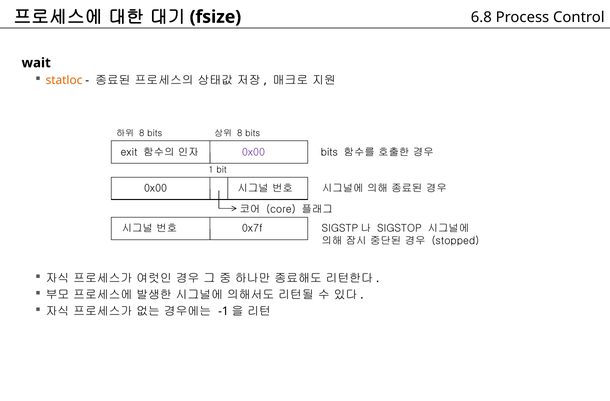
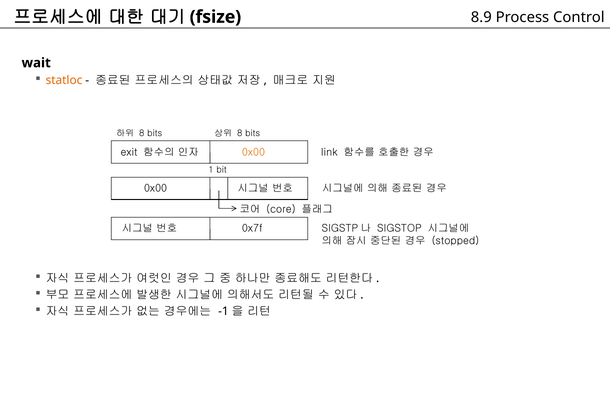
6.8: 6.8 -> 8.9 (481, 17)
0x00 colour: purple -> orange (253, 152)
bits: bits -> link (329, 152)
